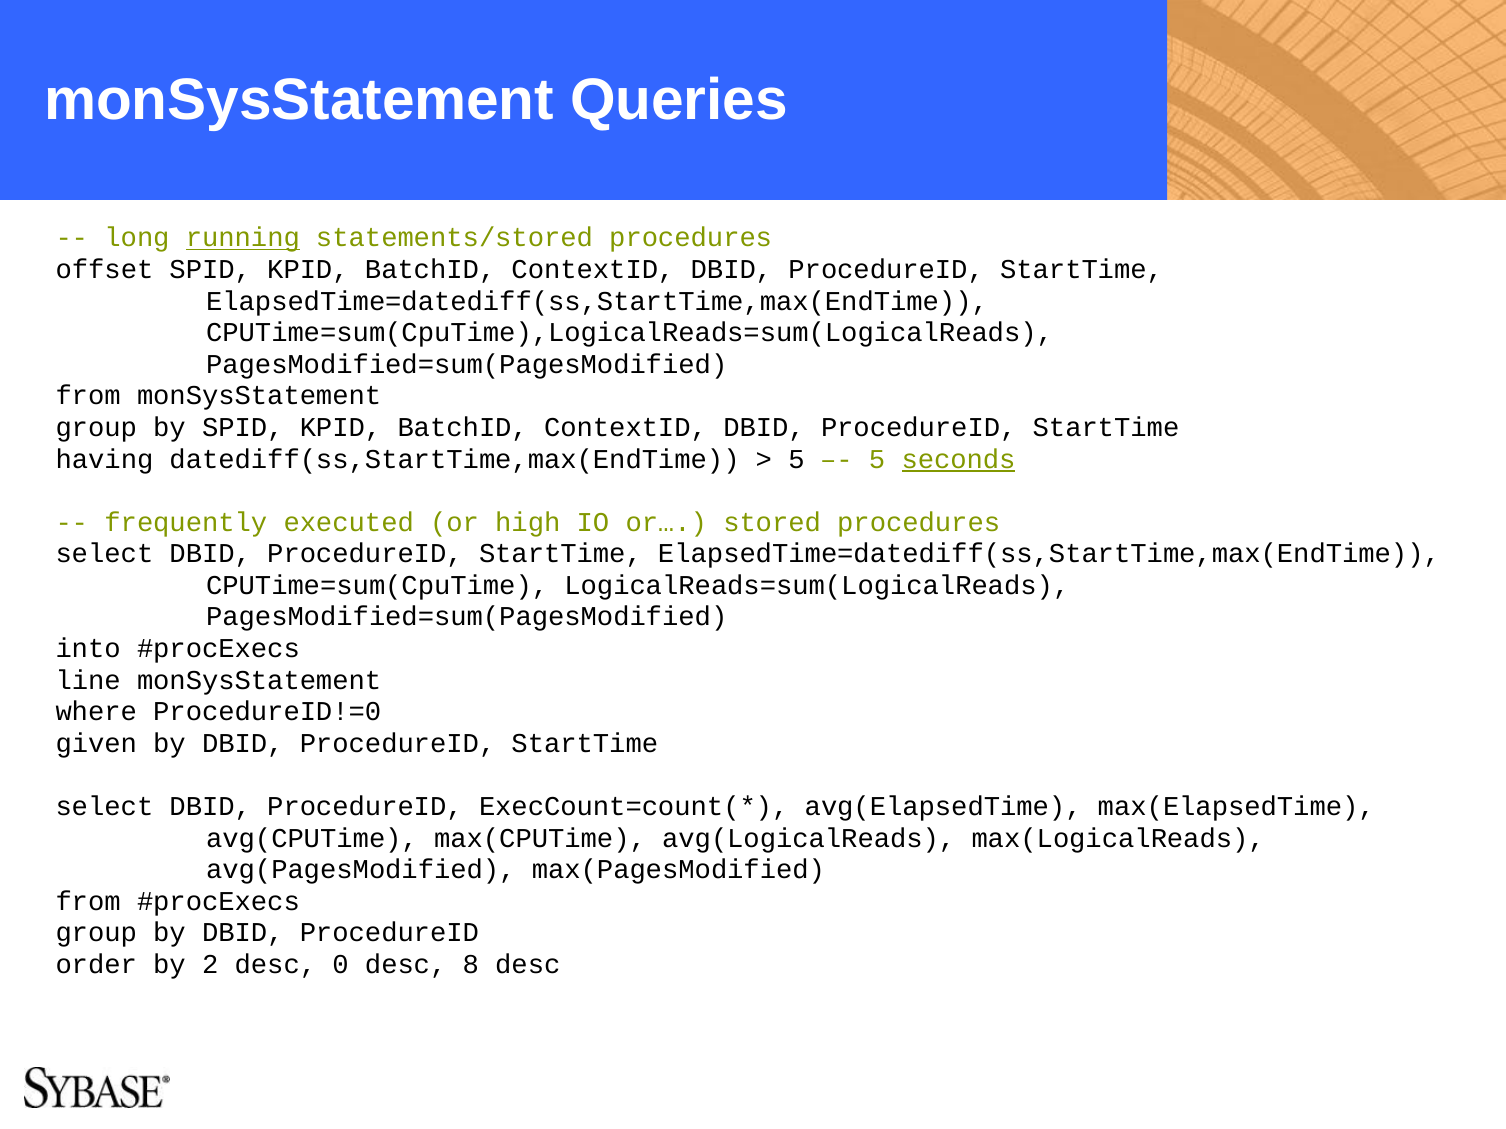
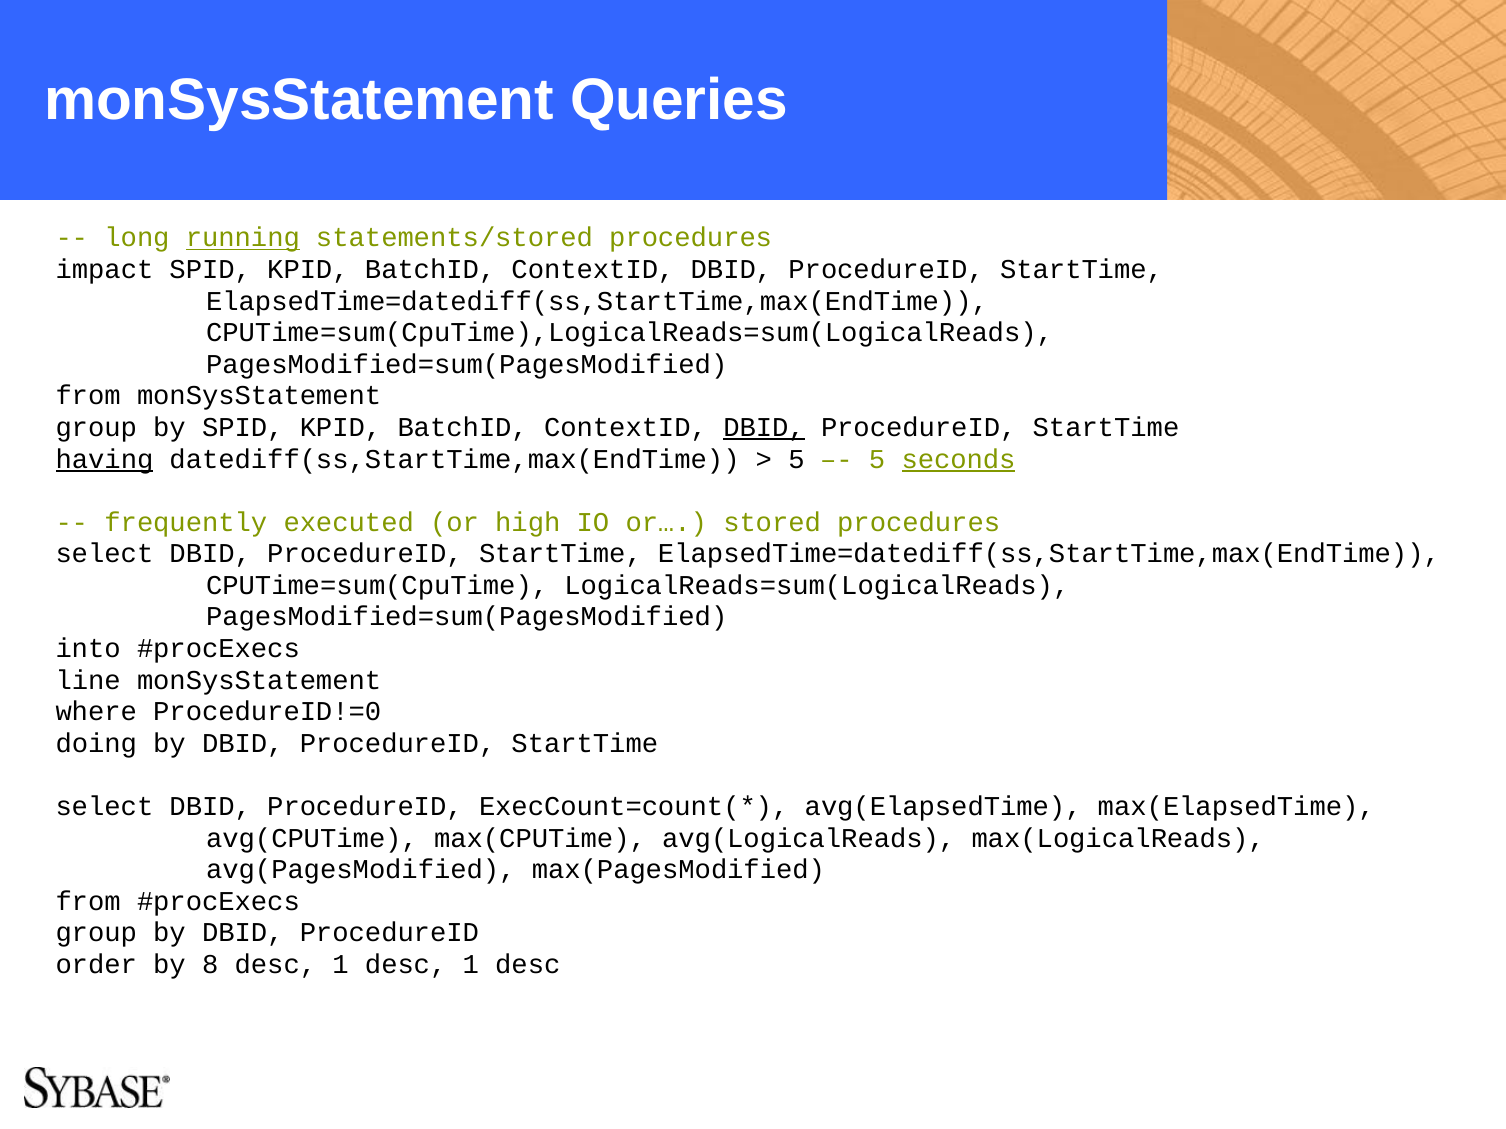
offset: offset -> impact (105, 270)
DBID underline: none -> present (764, 428)
having underline: none -> present (105, 459)
given: given -> doing (96, 744)
2: 2 -> 8 (210, 965)
0: 0 -> 1 (340, 965)
8: 8 -> 1 (471, 965)
